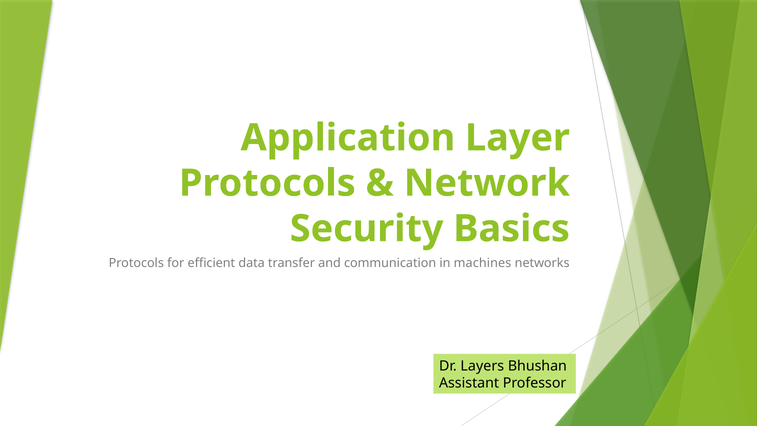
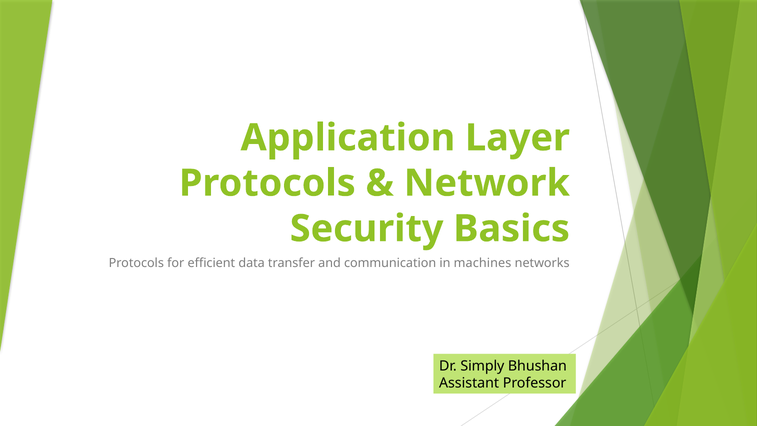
Layers: Layers -> Simply (482, 366)
